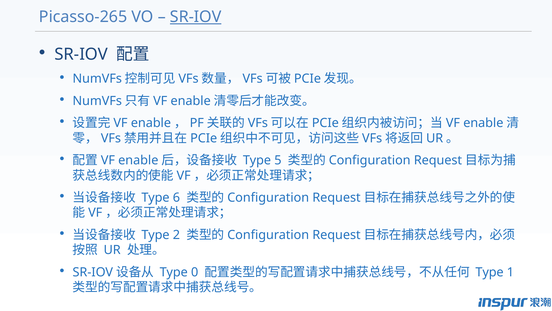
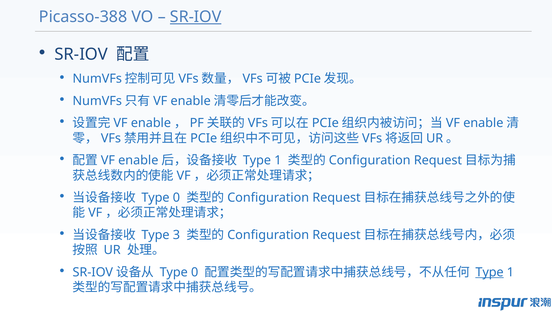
Picasso-265: Picasso-265 -> Picasso-388 (83, 17)
5: 5 -> 1 (278, 160)
6: 6 -> 0 (176, 197)
2: 2 -> 3 (176, 235)
Type underline: none -> present (490, 272)
